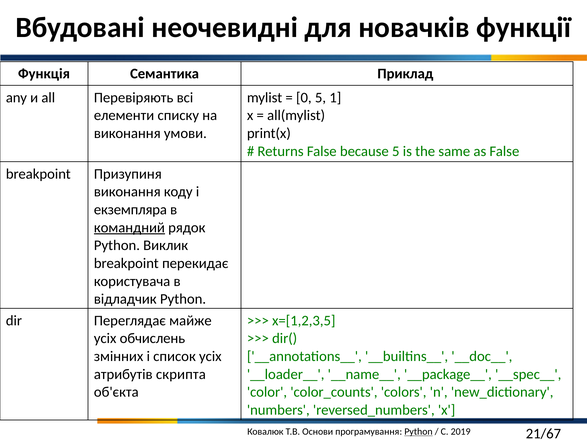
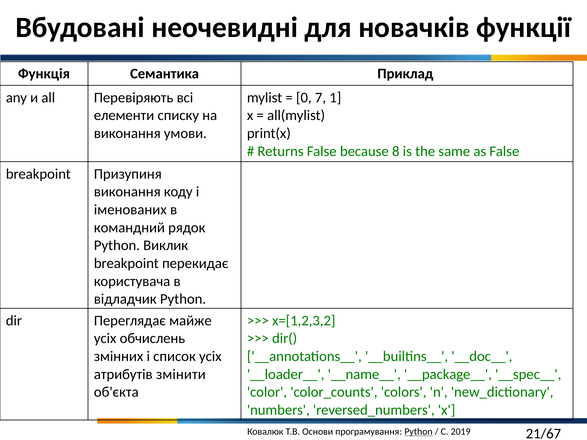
0 5: 5 -> 7 (320, 98)
because 5: 5 -> 8 (396, 151)
екземпляра: екземпляра -> іменованих (130, 210)
командний underline: present -> none (129, 228)
x=[1,2,3,5: x=[1,2,3,5 -> x=[1,2,3,2 (304, 321)
скрипта: скрипта -> змінити (181, 374)
